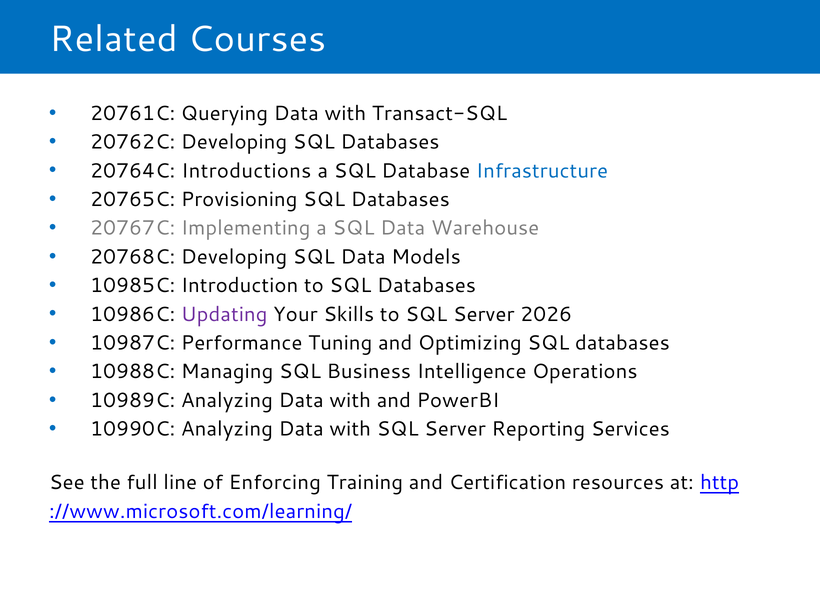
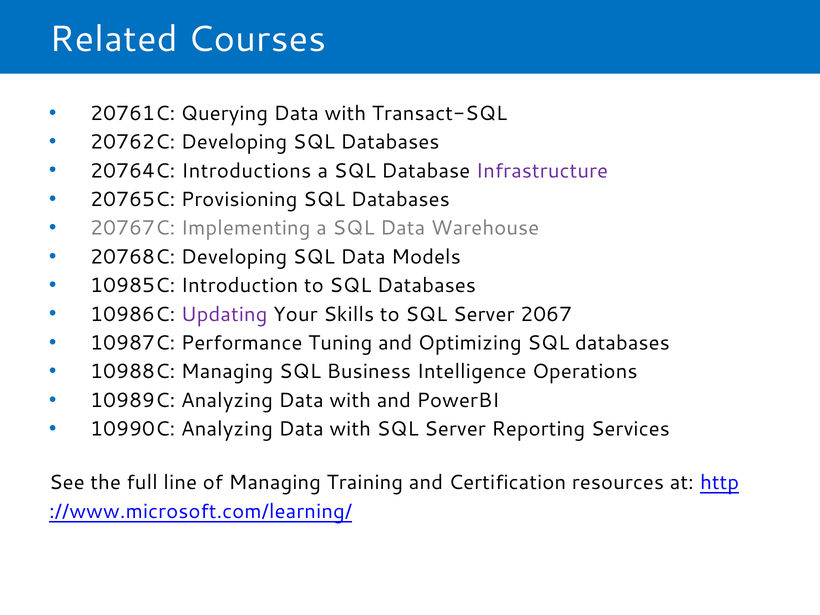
Infrastructure colour: blue -> purple (542, 171)
2026: 2026 -> 2067 (546, 314)
of Enforcing: Enforcing -> Managing (275, 482)
